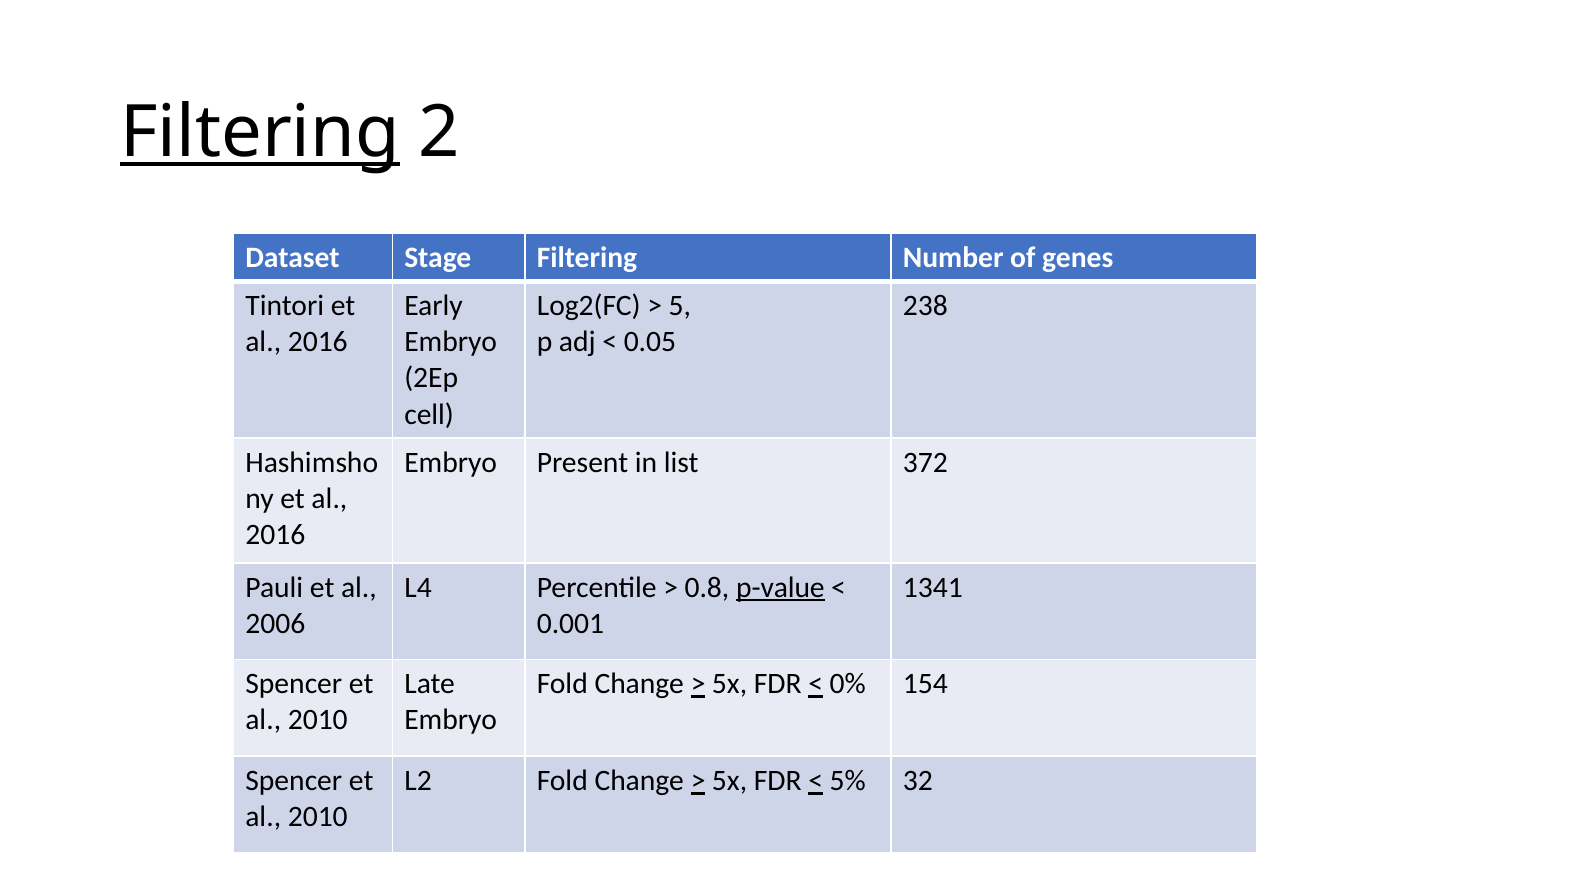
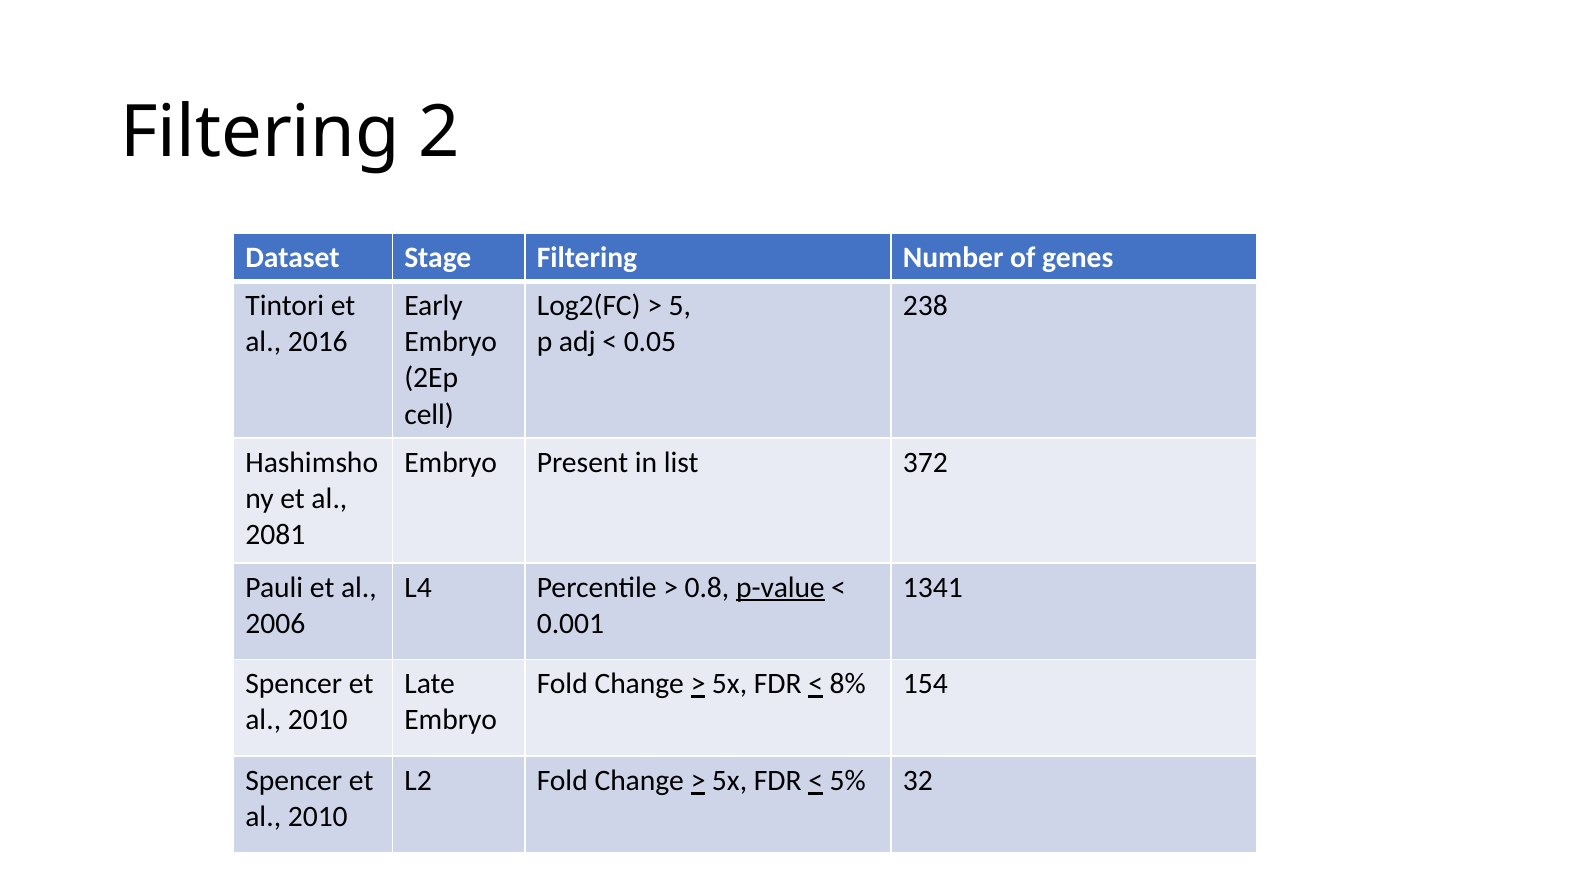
Filtering underline: present -> none (260, 133)
2016: 2016 -> 2081 (275, 535)
0%: 0% -> 8% (848, 684)
